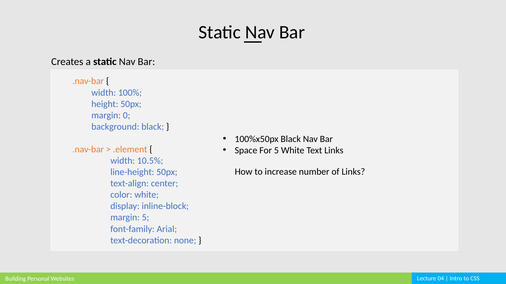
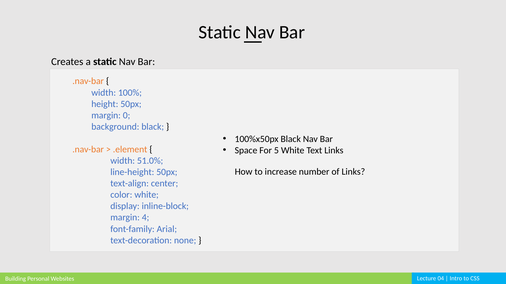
10.5%: 10.5% -> 51.0% (150, 161)
margin 5: 5 -> 4 (146, 218)
